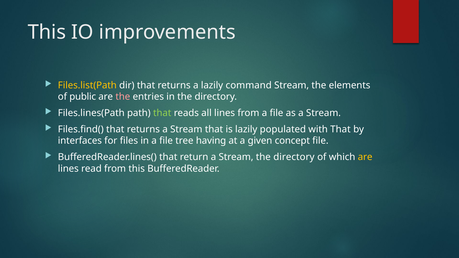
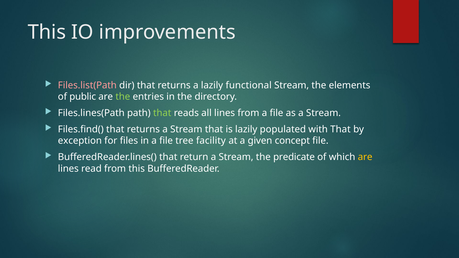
Files.list(Path colour: yellow -> pink (87, 85)
command: command -> functional (249, 85)
the colour: pink -> light green (123, 97)
interfaces: interfaces -> exception (80, 141)
having: having -> facility (211, 141)
Stream the directory: directory -> predicate (294, 157)
